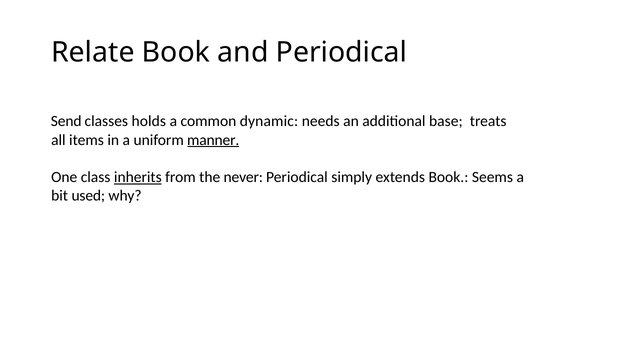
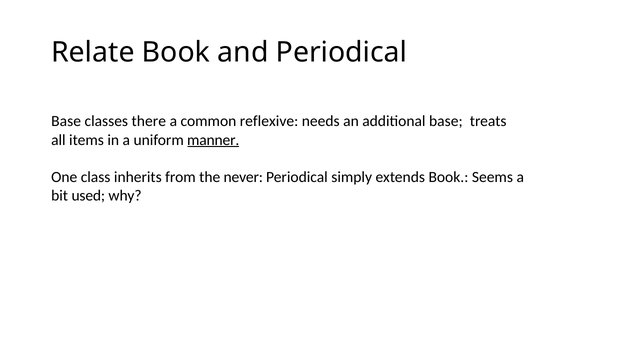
Send: Send -> Base (66, 121)
holds: holds -> there (149, 121)
dynamic: dynamic -> reflexive (269, 121)
inherits underline: present -> none (138, 177)
